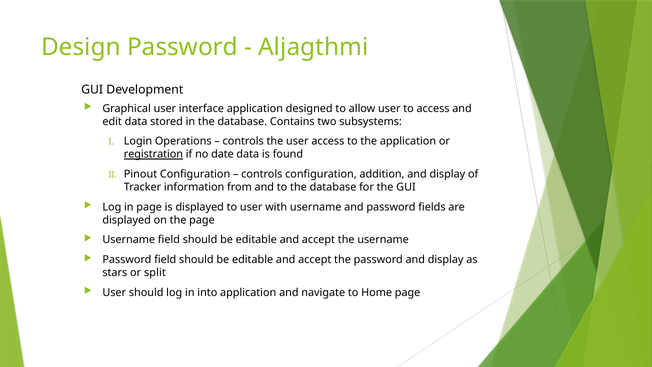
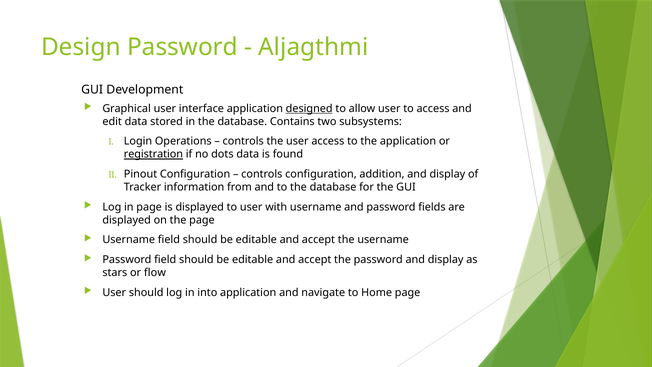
designed underline: none -> present (309, 108)
date: date -> dots (222, 154)
split: split -> flow (155, 273)
